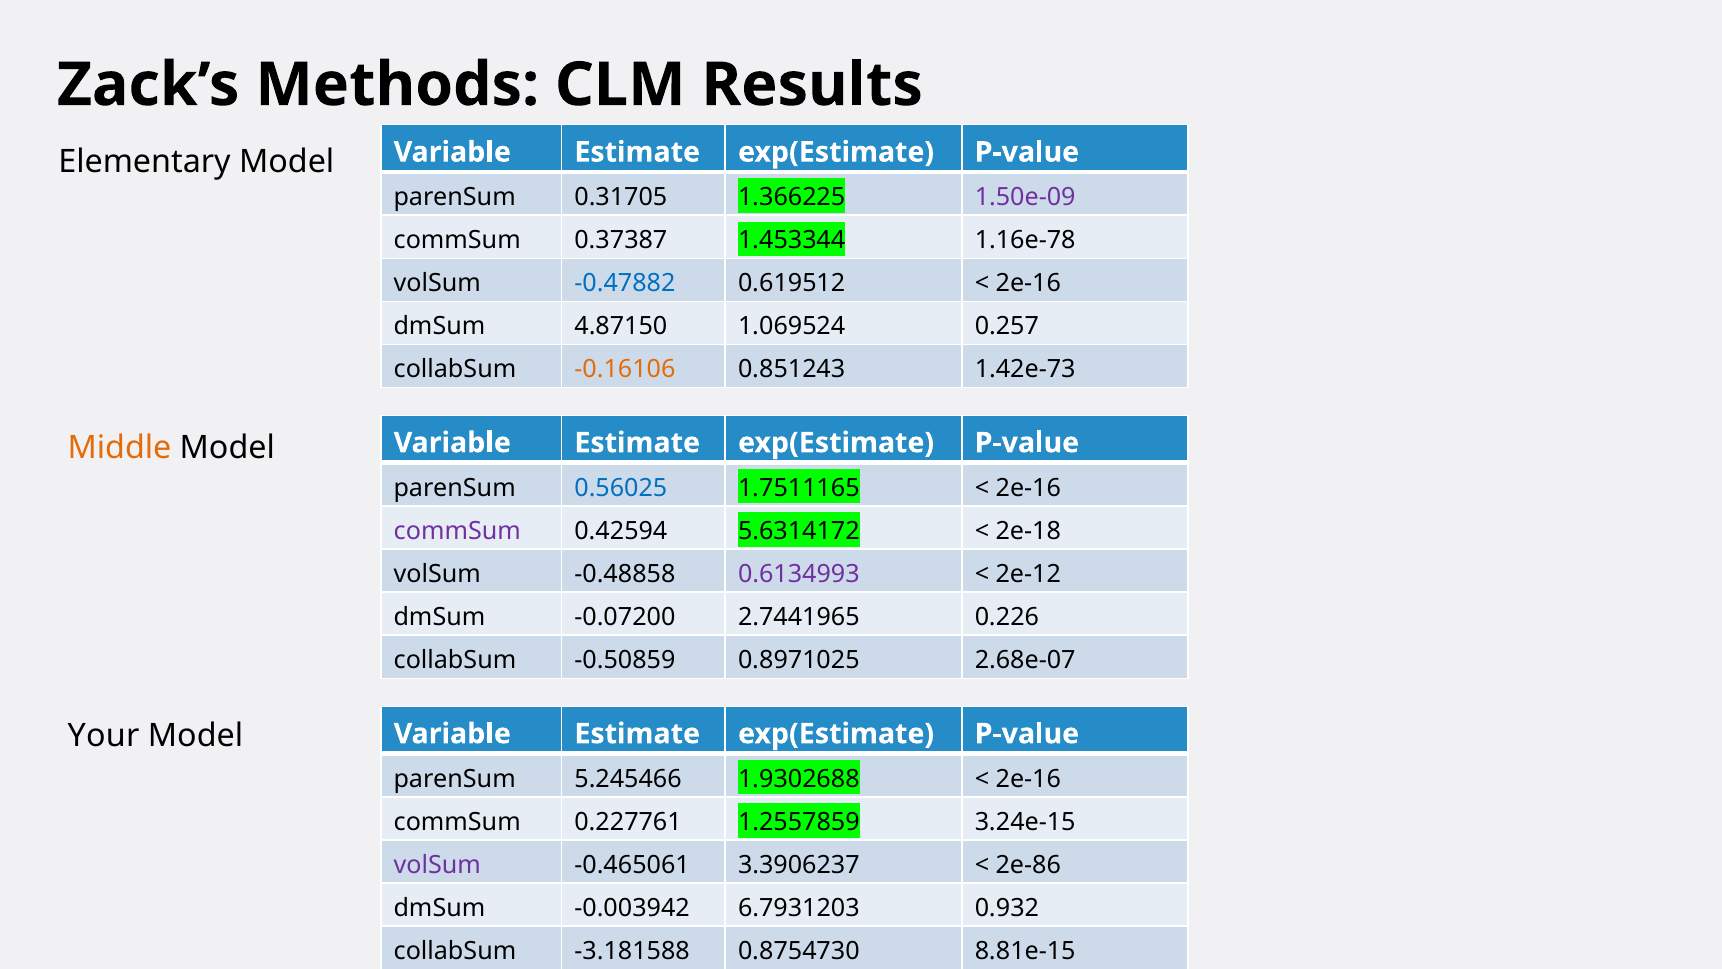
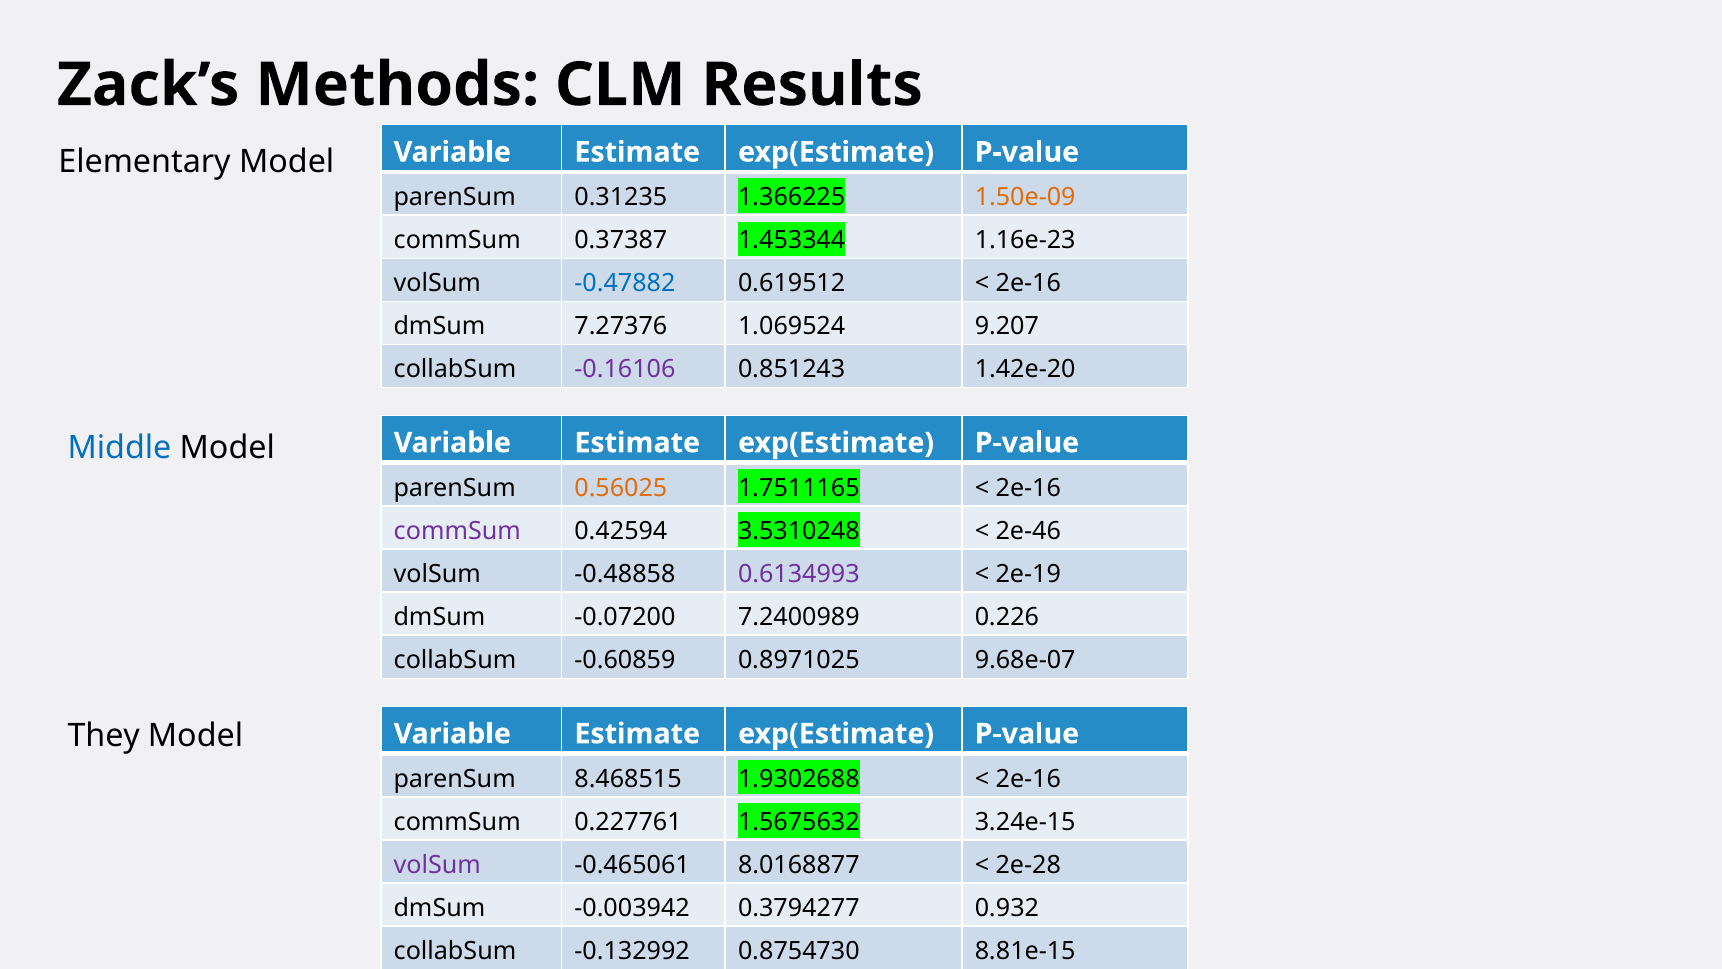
0.31705: 0.31705 -> 0.31235 (621, 197)
1.50e-09 colour: purple -> orange (1025, 197)
1.16e-78: 1.16e-78 -> 1.16e-23 (1025, 240)
4.87150: 4.87150 -> 7.27376 (621, 326)
0.257: 0.257 -> 9.207 (1007, 326)
-0.16106 colour: orange -> purple (625, 369)
1.42e-73: 1.42e-73 -> 1.42e-20 (1025, 369)
Middle colour: orange -> blue (120, 448)
0.56025 colour: blue -> orange (621, 488)
5.6314172: 5.6314172 -> 3.5310248 (799, 531)
2e-18: 2e-18 -> 2e-46 (1028, 531)
2e-12: 2e-12 -> 2e-19 (1028, 574)
2.7441965: 2.7441965 -> 7.2400989 (799, 617)
-0.50859: -0.50859 -> -0.60859 (625, 660)
2.68e-07: 2.68e-07 -> 9.68e-07 (1025, 660)
Your: Your -> They (104, 736)
5.245466: 5.245466 -> 8.468515 (628, 778)
1.2557859: 1.2557859 -> 1.5675632 (799, 822)
3.3906237: 3.3906237 -> 8.0168877 (799, 865)
2e-86: 2e-86 -> 2e-28 (1028, 865)
6.7931203: 6.7931203 -> 0.3794277 (799, 908)
-3.181588: -3.181588 -> -0.132992 (632, 951)
